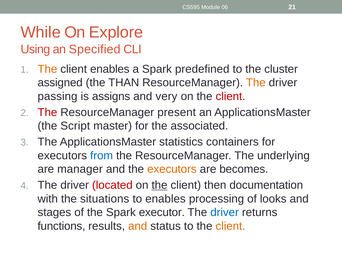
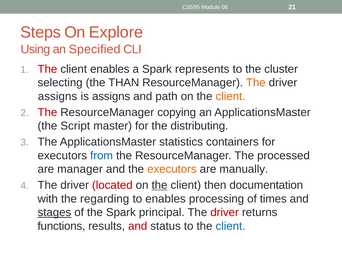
While: While -> Steps (41, 32)
The colour: orange -> red (47, 69)
predefined: predefined -> represents (202, 69)
assigned: assigned -> selecting (60, 83)
passing: passing -> assigns (58, 97)
very: very -> path (167, 97)
client colour: red -> orange (230, 97)
present: present -> copying (177, 113)
associated: associated -> distributing (199, 126)
underlying: underlying -> processed (283, 156)
becomes: becomes -> manually (244, 170)
situations: situations -> regarding (105, 199)
looks: looks -> times (273, 199)
stages underline: none -> present (54, 213)
executor: executor -> principal (162, 213)
driver colour: blue -> red (225, 213)
and colour: orange -> red (138, 227)
client colour: orange -> blue (230, 227)
